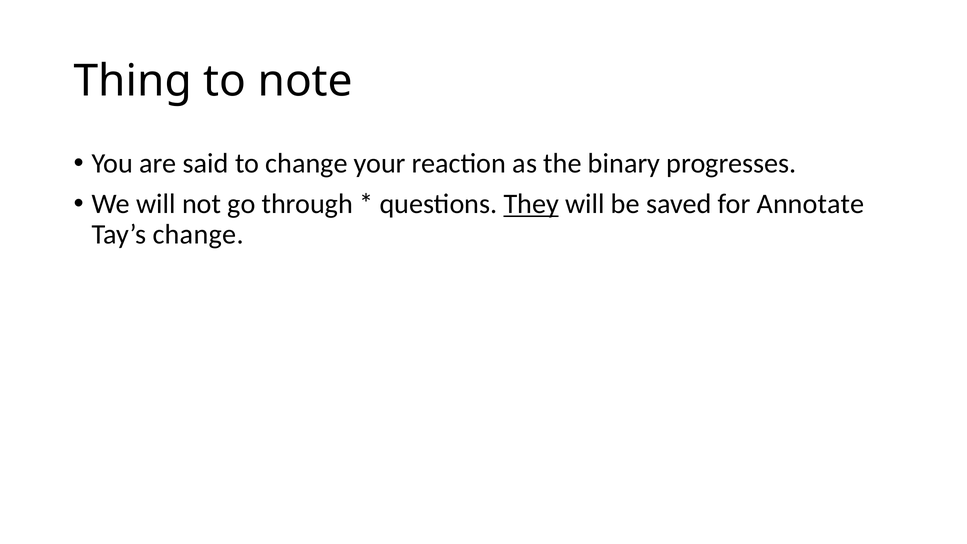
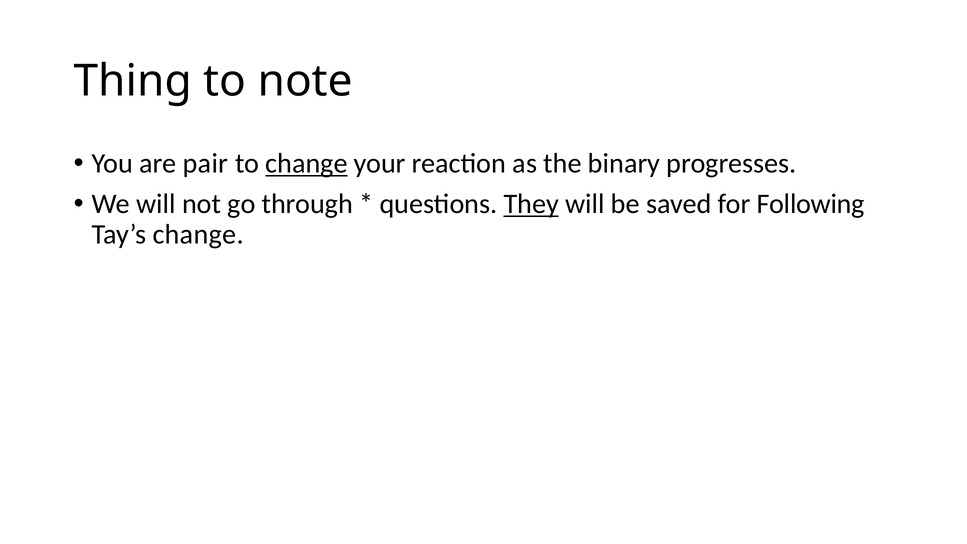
said: said -> pair (206, 163)
change underline: none -> present (306, 163)
Annotate: Annotate -> Following (811, 204)
